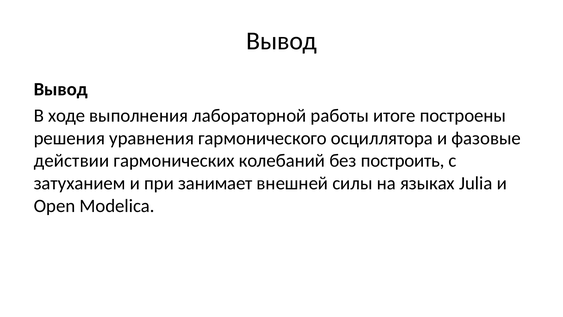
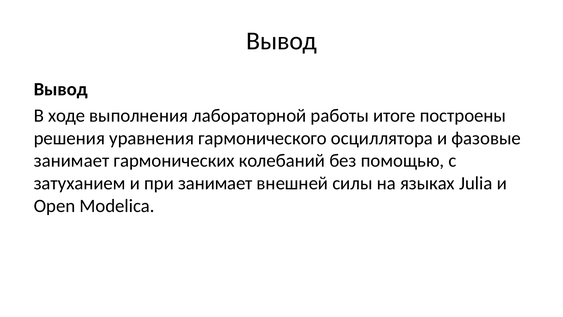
действии: действии -> занимает (72, 161)
построить: построить -> помощью (403, 161)
